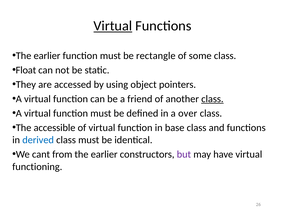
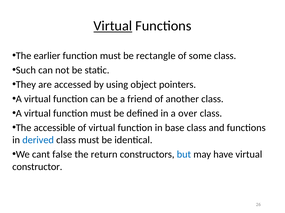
Float: Float -> Such (26, 70)
class underline: present -> none (212, 99)
from: from -> false (62, 155)
earlier: earlier -> return (104, 155)
but colour: purple -> blue (184, 155)
functioning: functioning -> constructor (37, 167)
